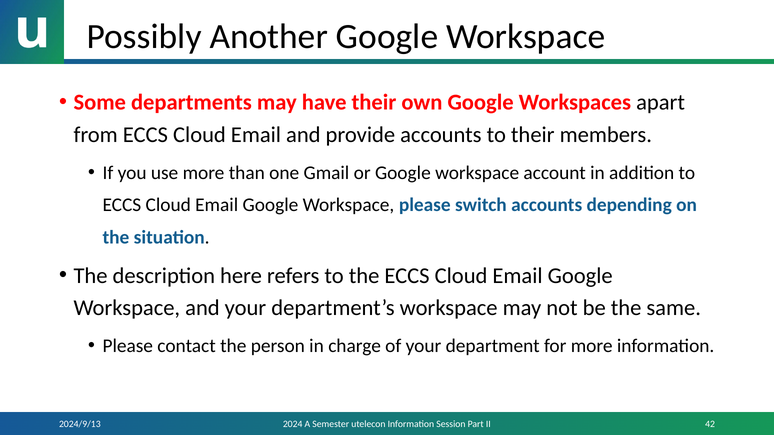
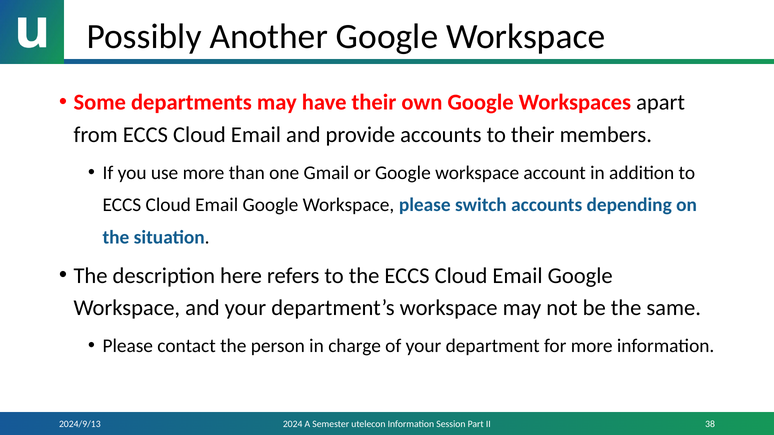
42: 42 -> 38 (710, 425)
